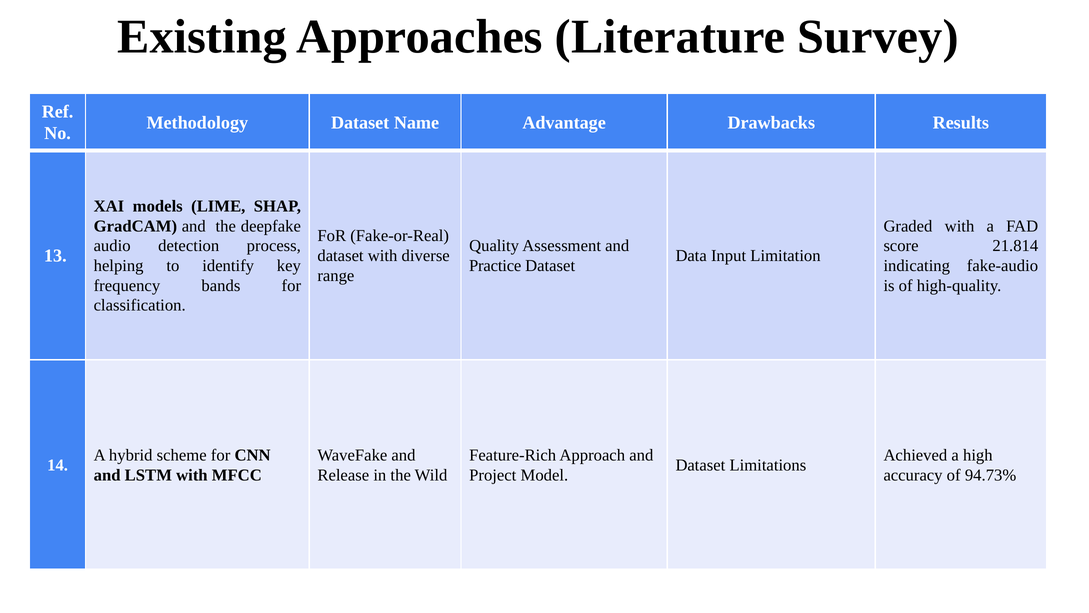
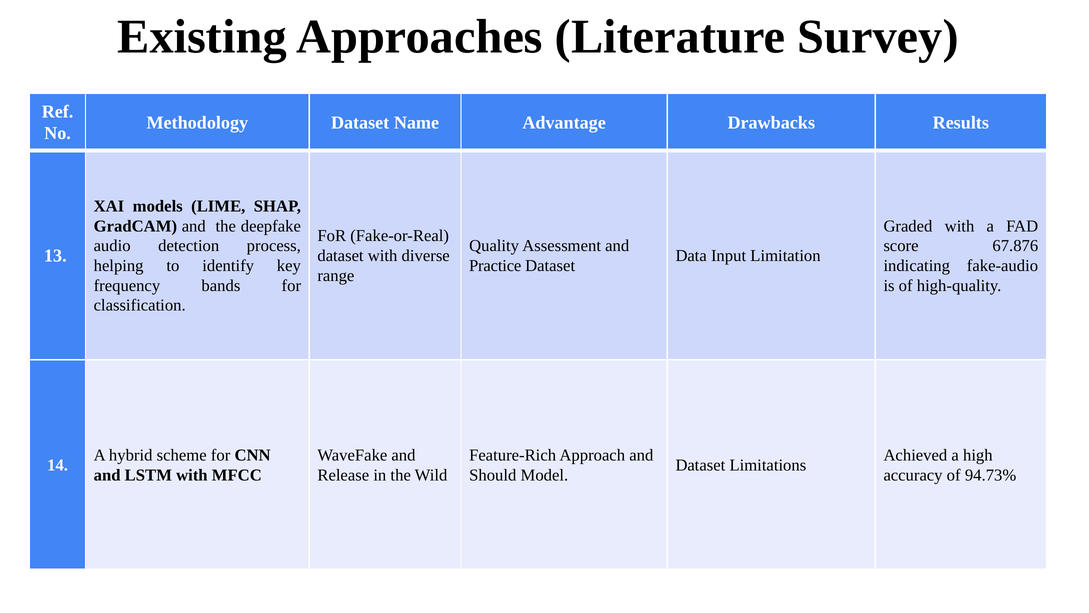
21.814: 21.814 -> 67.876 (1015, 246)
Project: Project -> Should (493, 475)
